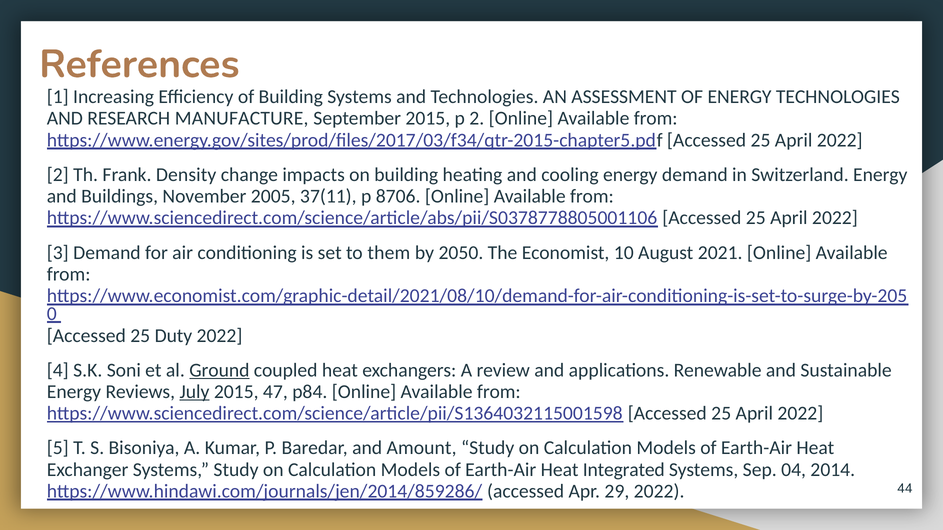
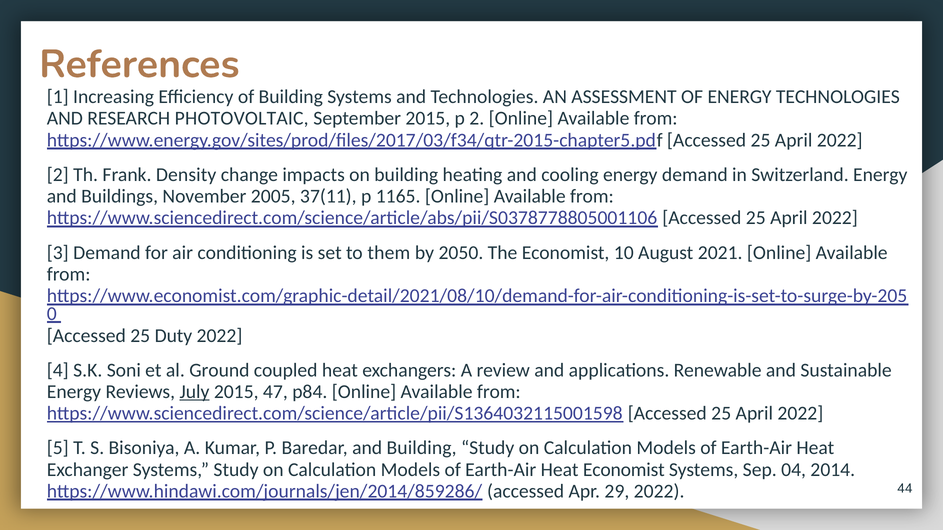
MANUFACTURE: MANUFACTURE -> PHOTOVOLTAIC (242, 119)
8706: 8706 -> 1165 (398, 197)
Ground underline: present -> none (219, 370)
and Amount: Amount -> Building (422, 448)
Heat Integrated: Integrated -> Economist (624, 470)
